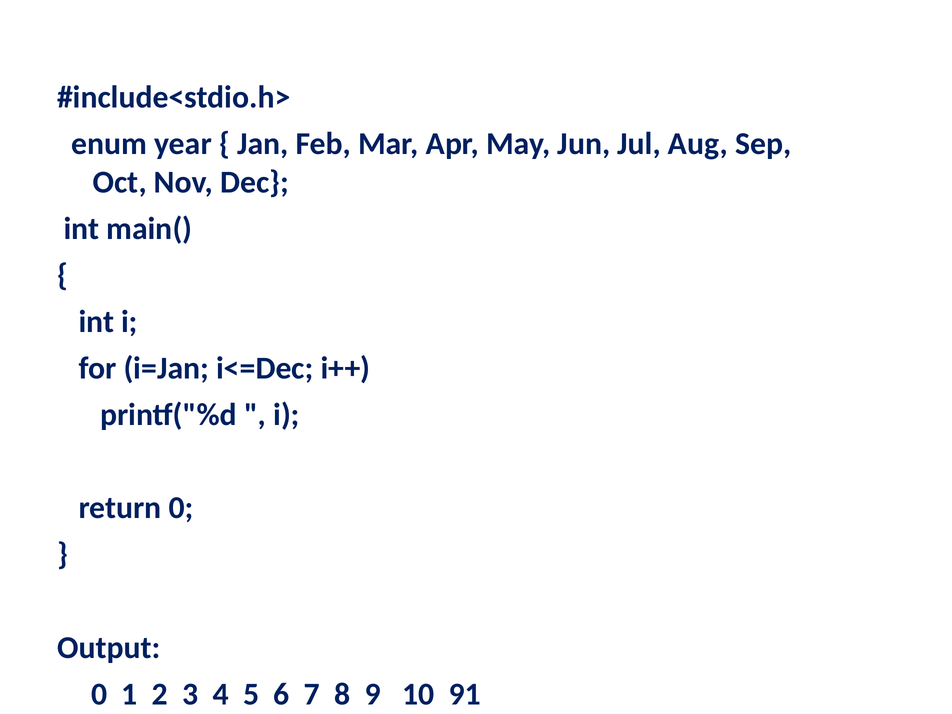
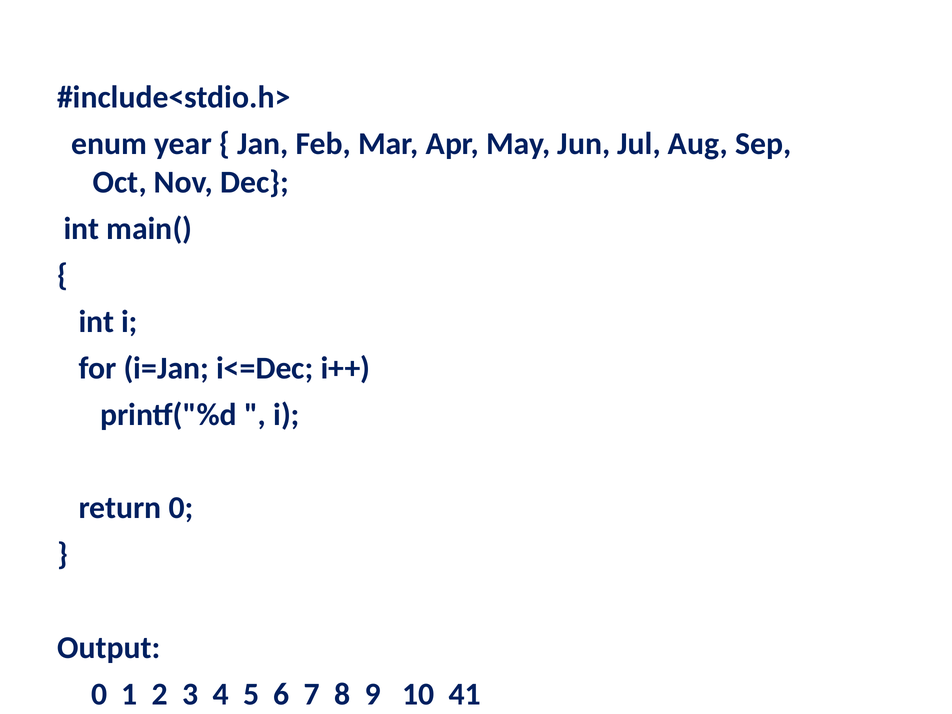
91: 91 -> 41 (465, 694)
